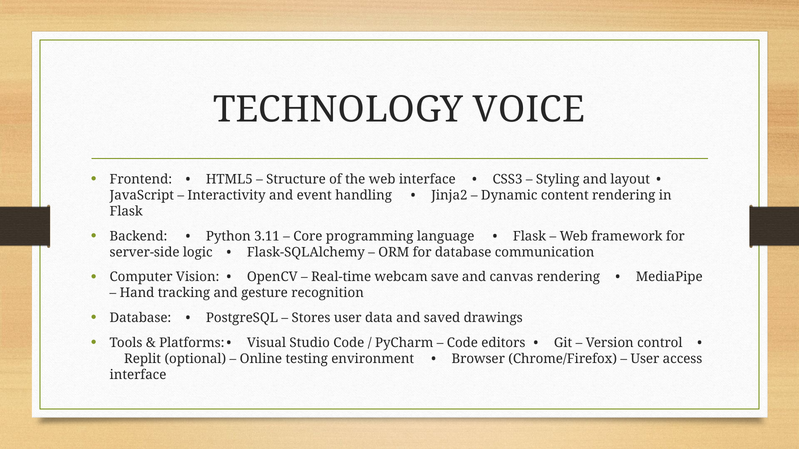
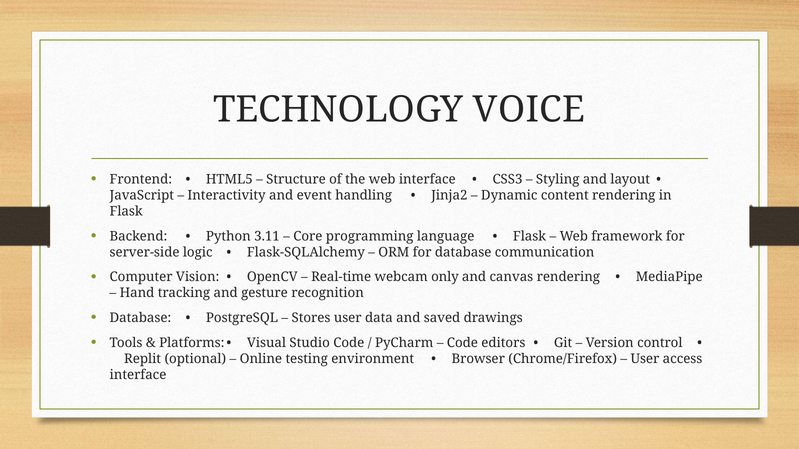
save: save -> only (445, 277)
